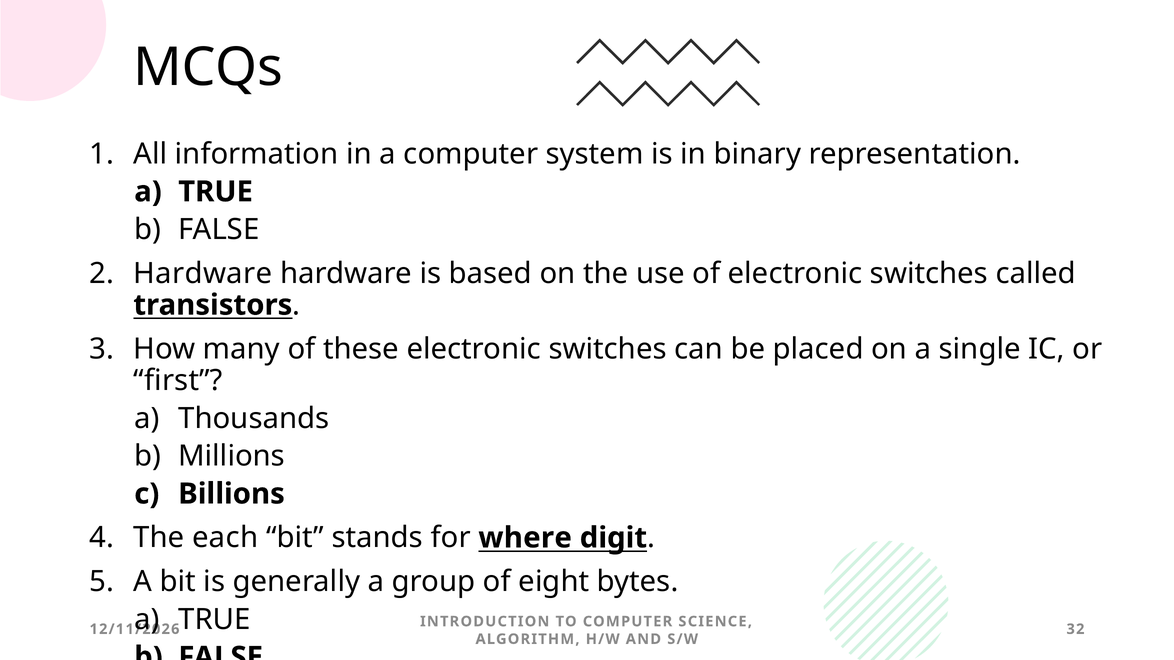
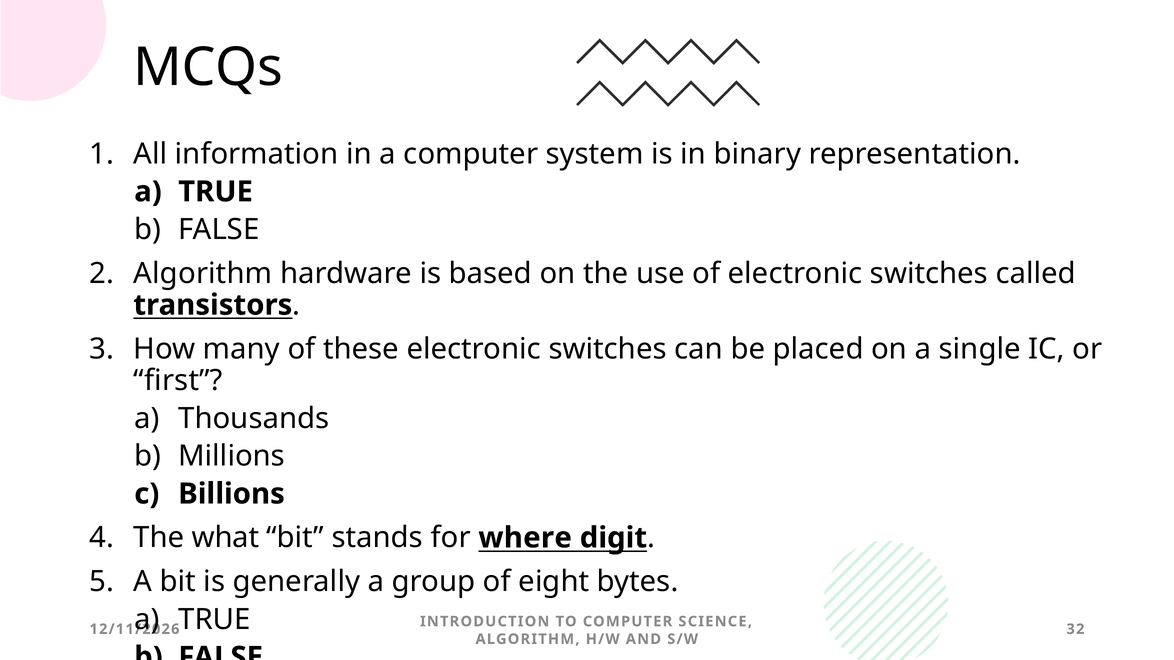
Hardware: Hardware -> Algorithm (203, 273)
each: each -> what (225, 538)
